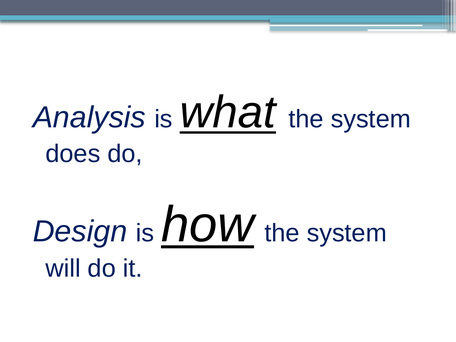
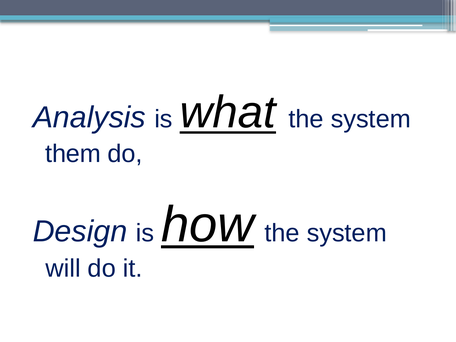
does: does -> them (73, 154)
